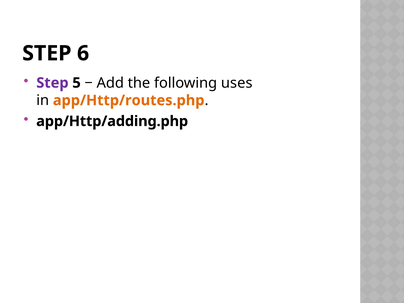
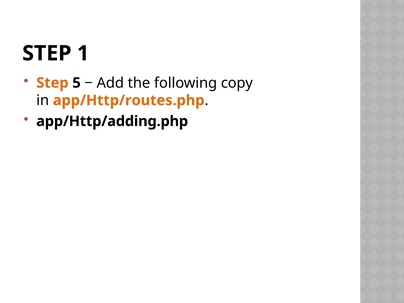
6: 6 -> 1 (83, 53)
Step colour: purple -> orange (52, 83)
uses: uses -> copy (237, 83)
